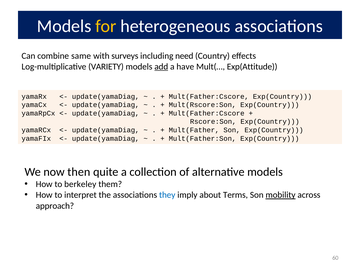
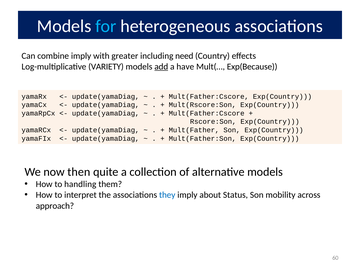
for colour: yellow -> light blue (106, 26)
combine same: same -> imply (81, 56)
surveys: surveys -> greater (125, 56)
Exp(Attitude: Exp(Attitude -> Exp(Because (252, 67)
berkeley: berkeley -> handling (80, 184)
Terms: Terms -> Status (235, 195)
mobility underline: present -> none (281, 195)
